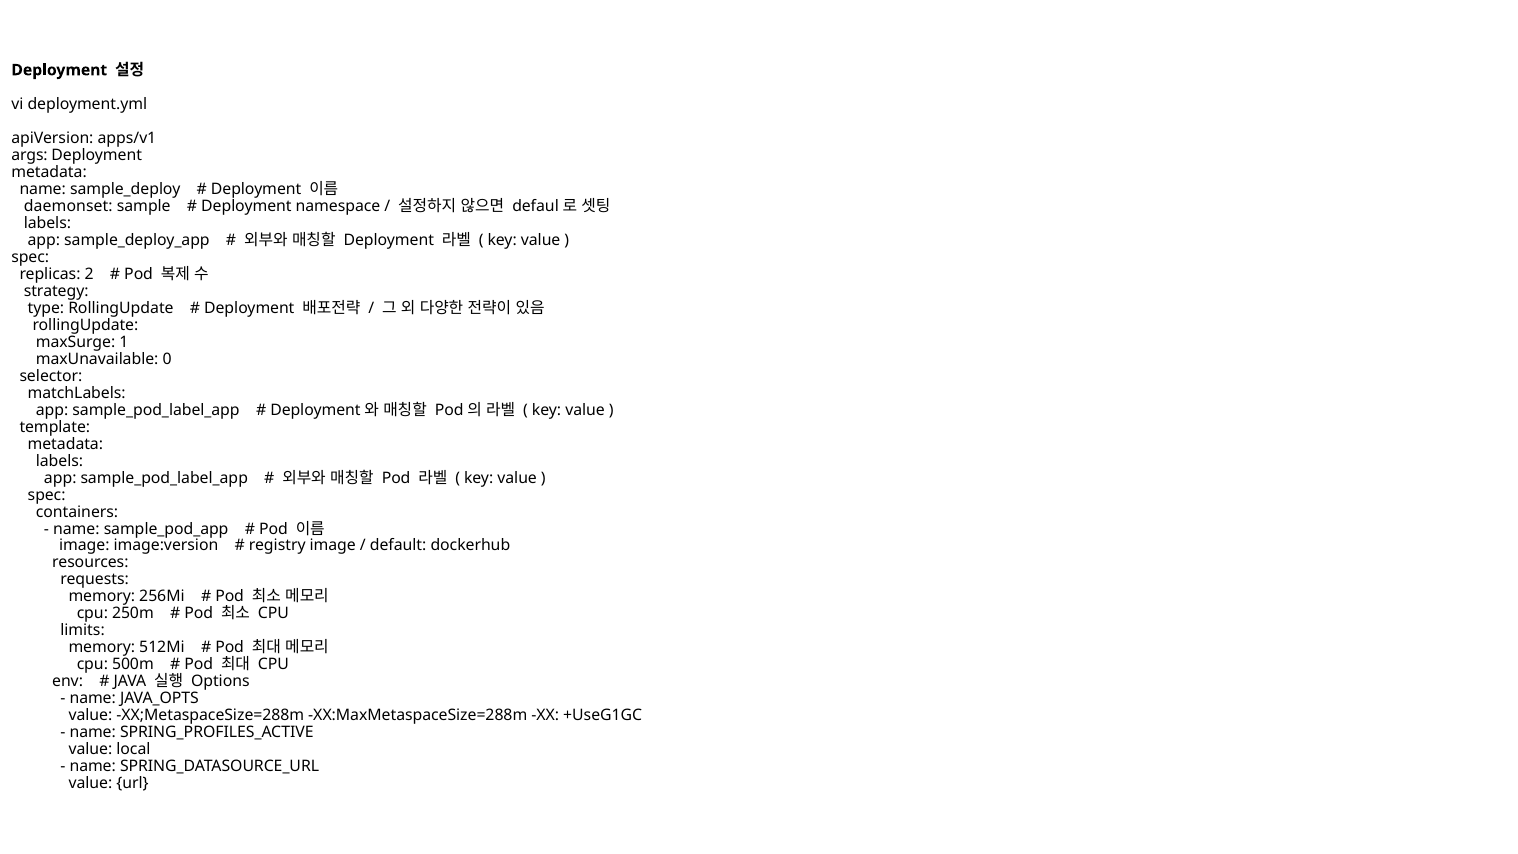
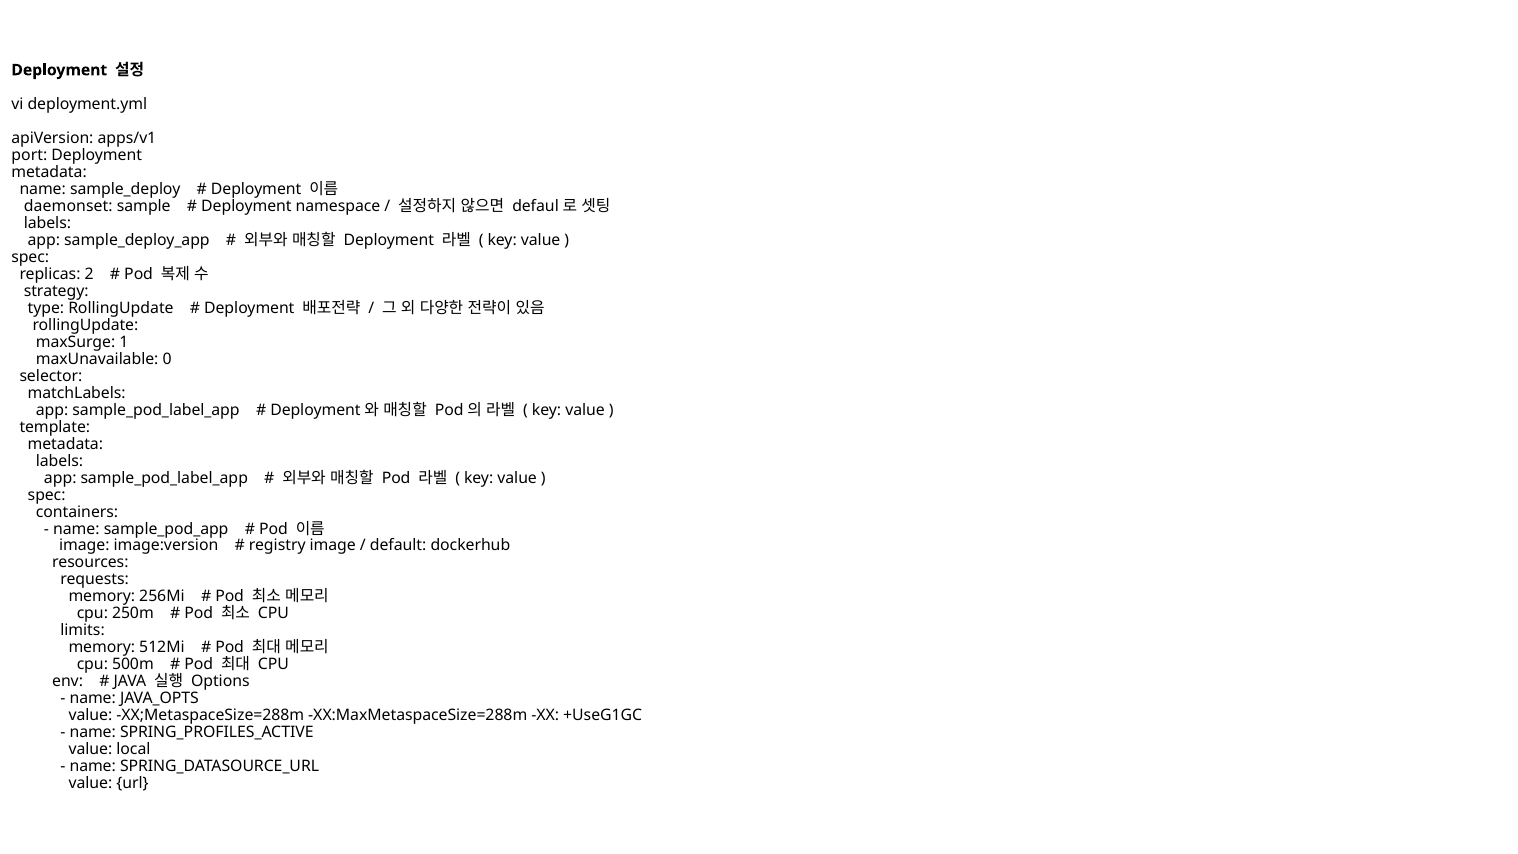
args: args -> port (29, 155)
